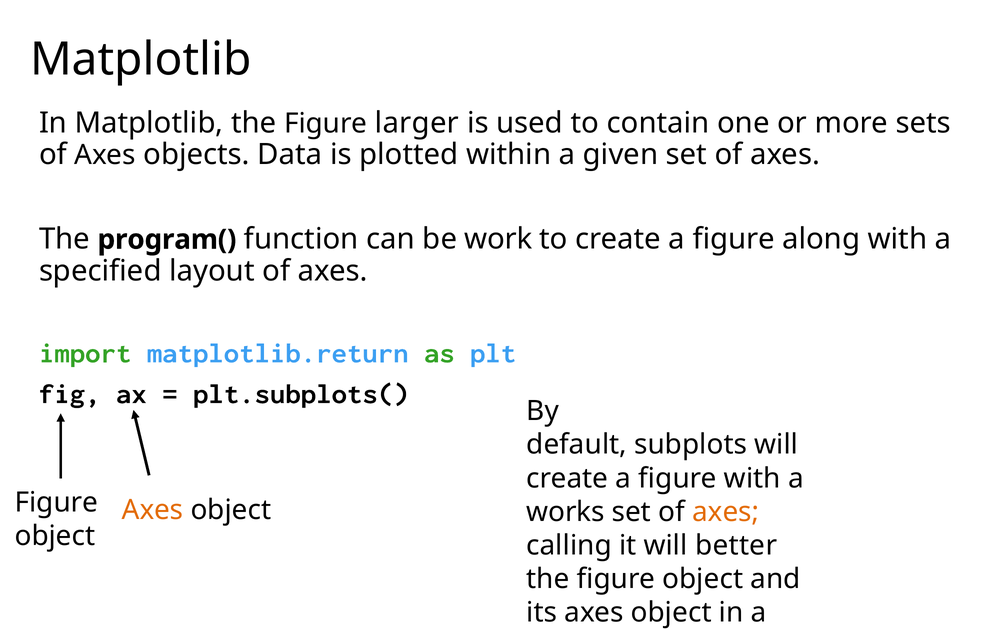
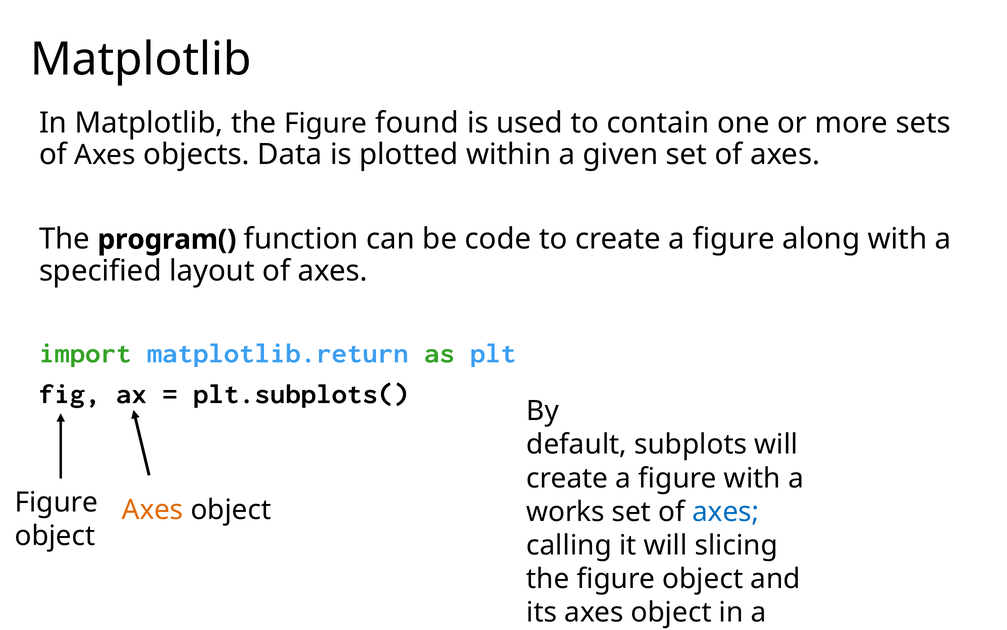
larger: larger -> found (417, 123)
work: work -> code (498, 239)
axes colour: orange -> blue (726, 511)
better: better -> slicing (736, 545)
